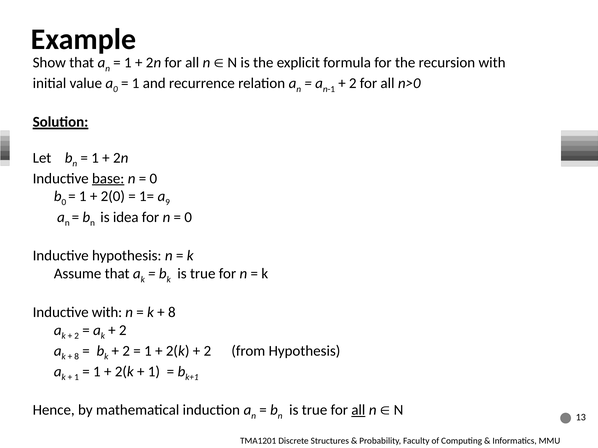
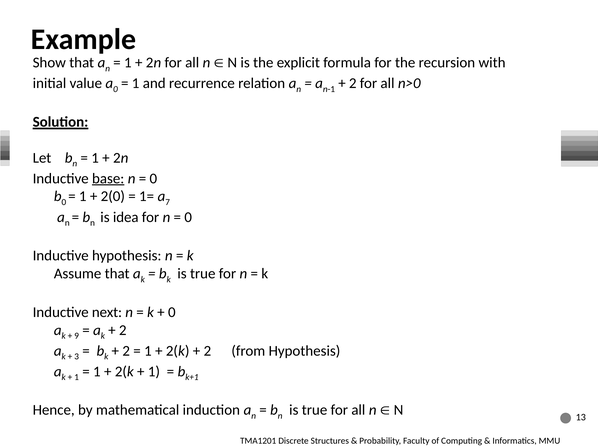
9: 9 -> 7 (168, 202)
Inductive with: with -> next (107, 313)
8: 8 -> 0 (172, 313)
2: 2 -> 9 (77, 336)
8: 8 -> 3 (77, 357)
all underline: present -> none (358, 410)
